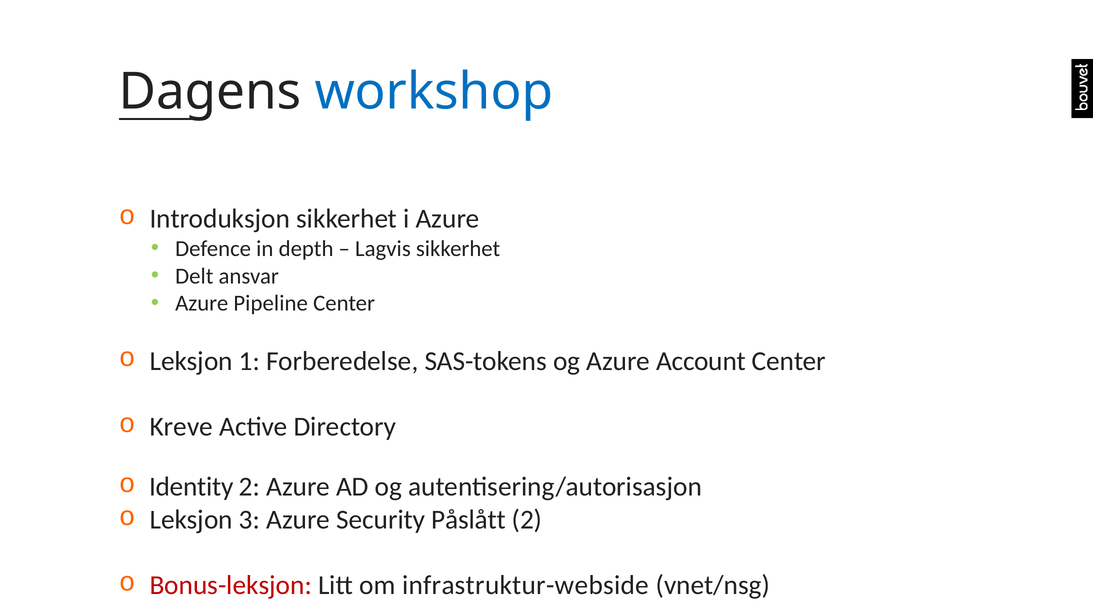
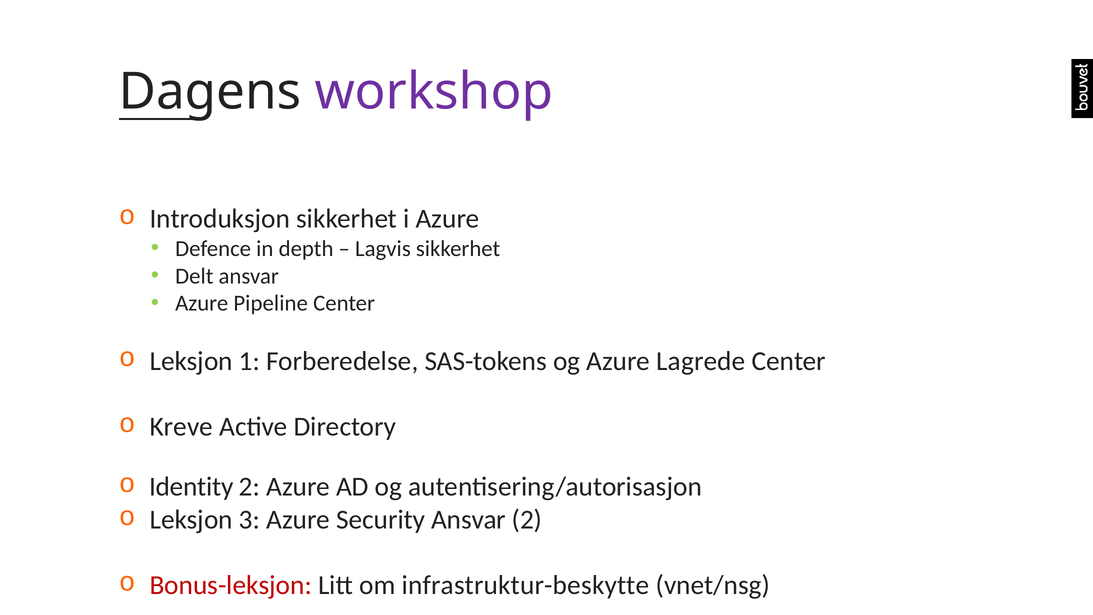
workshop colour: blue -> purple (434, 92)
Account: Account -> Lagrede (701, 361)
Security Påslått: Påslått -> Ansvar (469, 519)
infrastruktur-webside: infrastruktur-webside -> infrastruktur-beskytte (525, 585)
